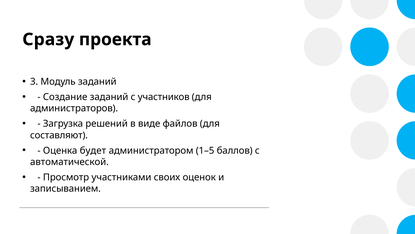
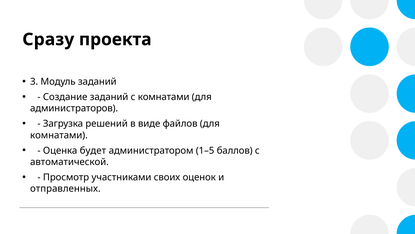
с участников: участников -> комнатами (164, 97)
составляют: составляют -> комнатами (59, 135)
записыванием: записыванием -> отправленных (65, 188)
